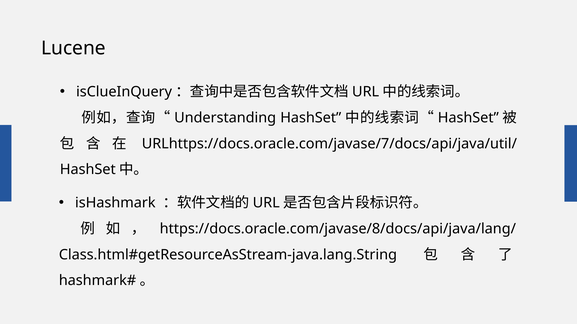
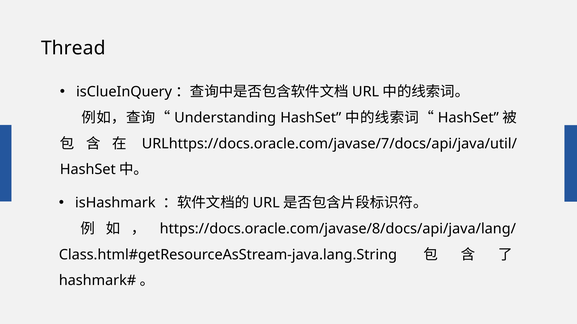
Lucene: Lucene -> Thread (73, 48)
